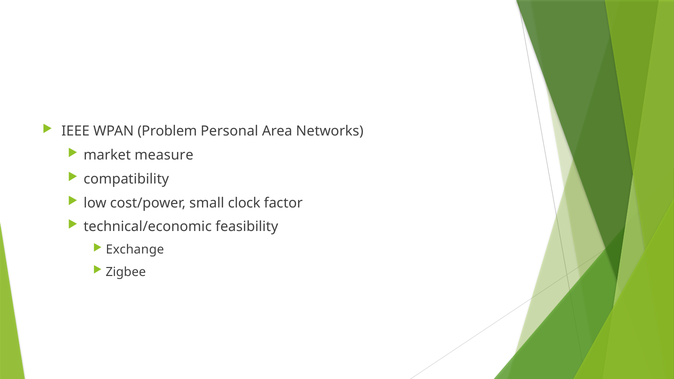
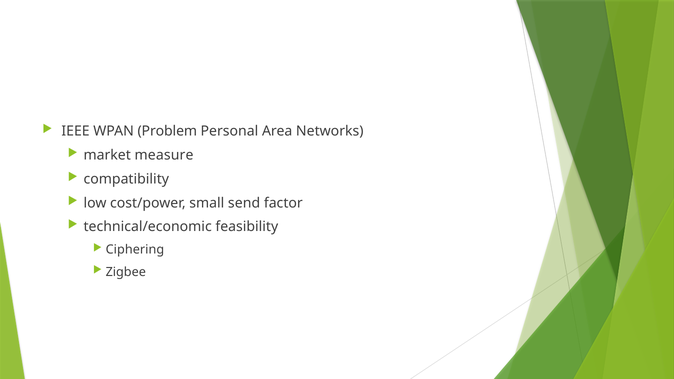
clock: clock -> send (244, 203)
Exchange: Exchange -> Ciphering (135, 250)
